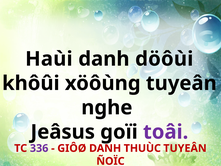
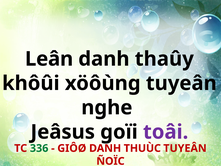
Haùi: Haùi -> Leân (49, 59)
döôùi: döôùi -> thaûy (164, 59)
336 colour: purple -> green (39, 148)
